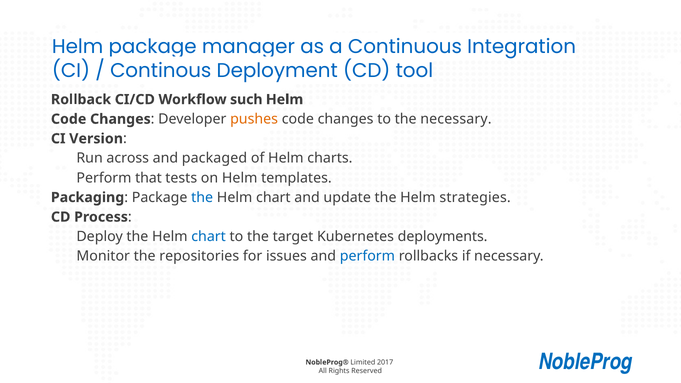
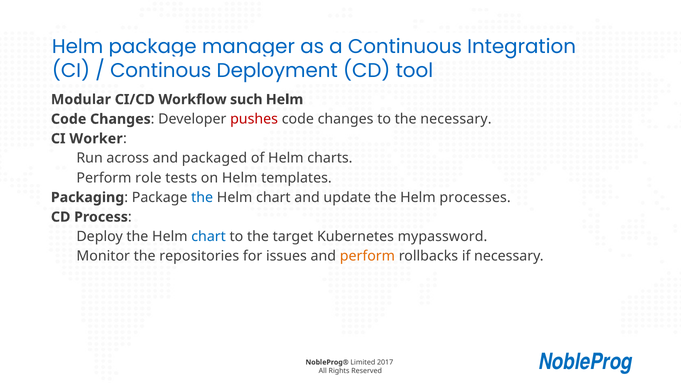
Rollback: Rollback -> Modular (81, 100)
pushes colour: orange -> red (254, 119)
Version: Version -> Worker (96, 139)
that: that -> role (148, 178)
strategies: strategies -> processes (475, 197)
deployments: deployments -> mypassword (443, 237)
perform colour: blue -> orange (367, 256)
